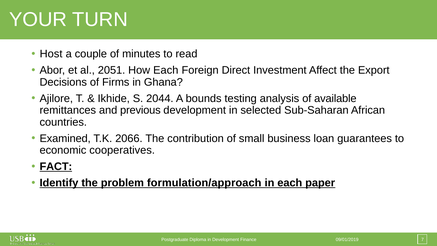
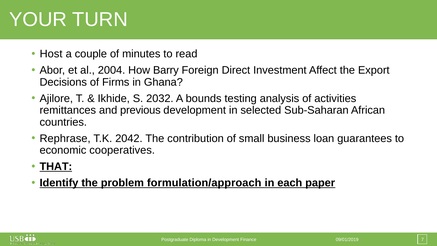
2051: 2051 -> 2004 (112, 70)
How Each: Each -> Barry (166, 70)
2044: 2044 -> 2032 (160, 98)
available: available -> activities (335, 98)
Examined: Examined -> Rephrase (65, 138)
2066: 2066 -> 2042 (129, 138)
FACT: FACT -> THAT (56, 166)
